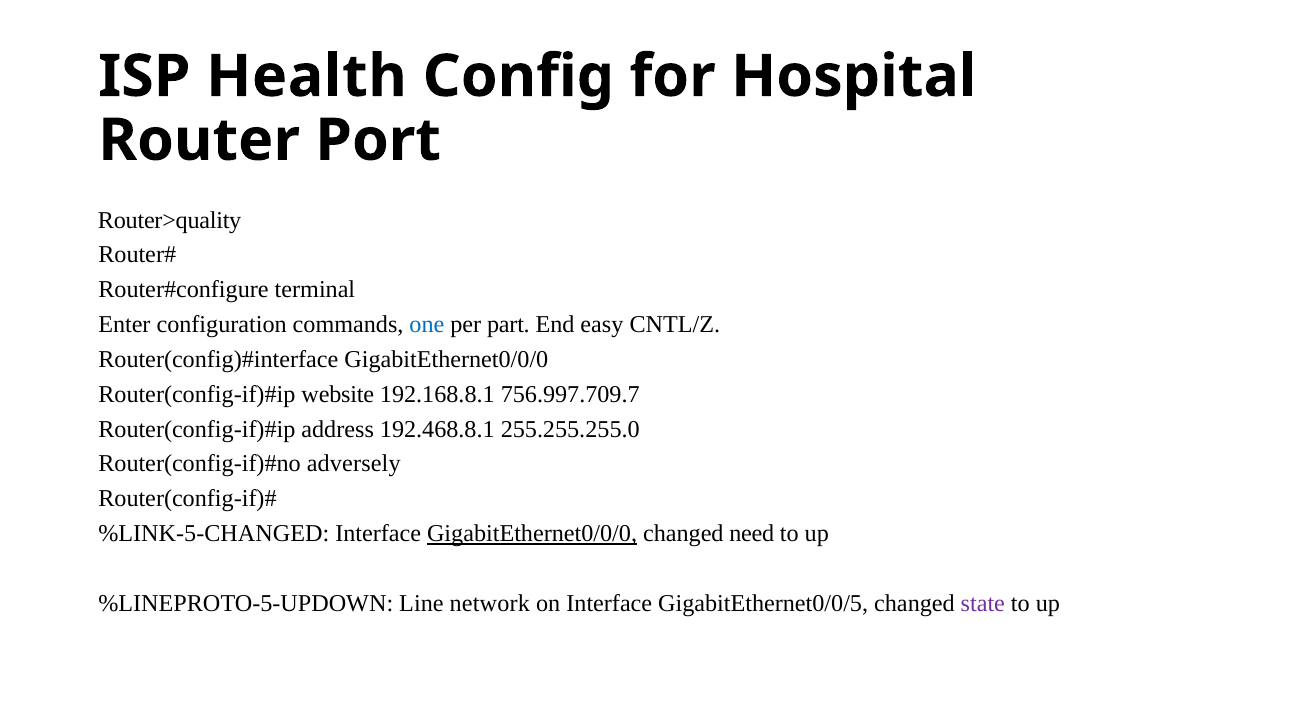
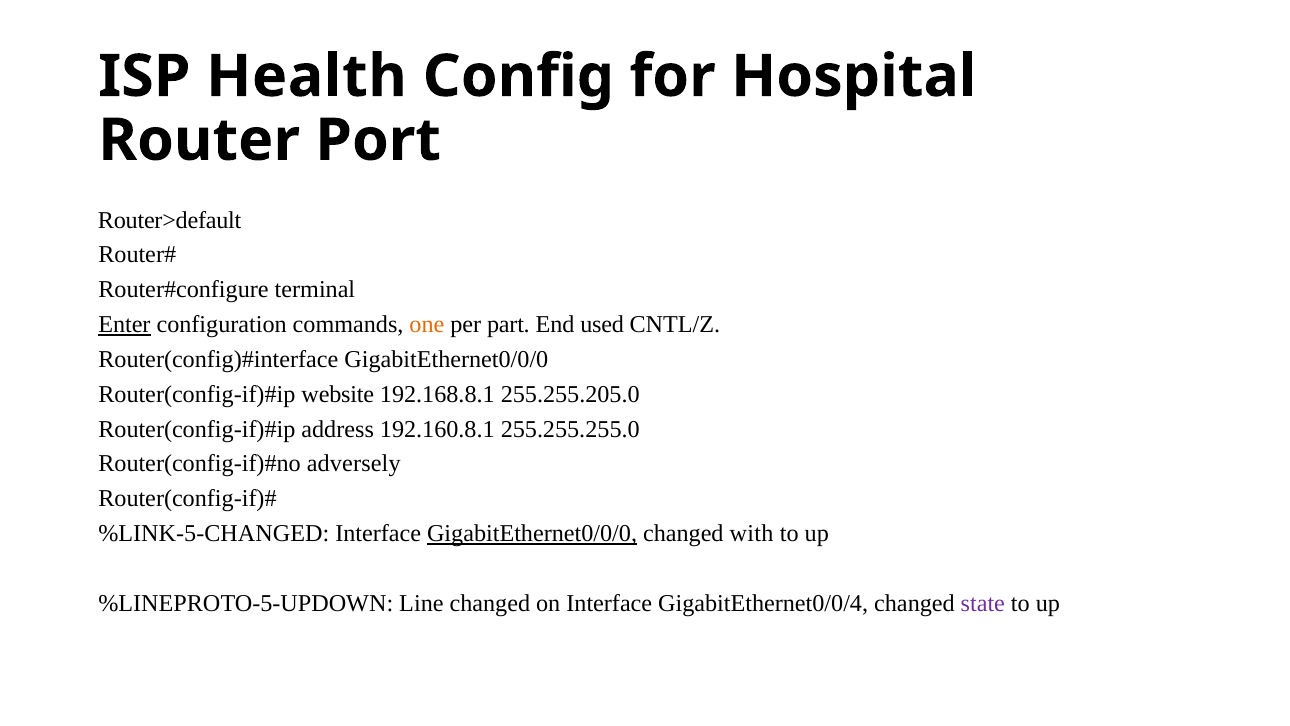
Router>quality: Router>quality -> Router>default (170, 220)
Enter underline: none -> present (124, 324)
one colour: blue -> orange (427, 324)
easy: easy -> used (602, 324)
756.997.709.7: 756.997.709.7 -> 255.255.205.0 (570, 394)
192.468.8.1: 192.468.8.1 -> 192.160.8.1 (437, 429)
need: need -> with (752, 533)
Line network: network -> changed (490, 603)
GigabitEthernet0/0/5: GigabitEthernet0/0/5 -> GigabitEthernet0/0/4 (763, 603)
